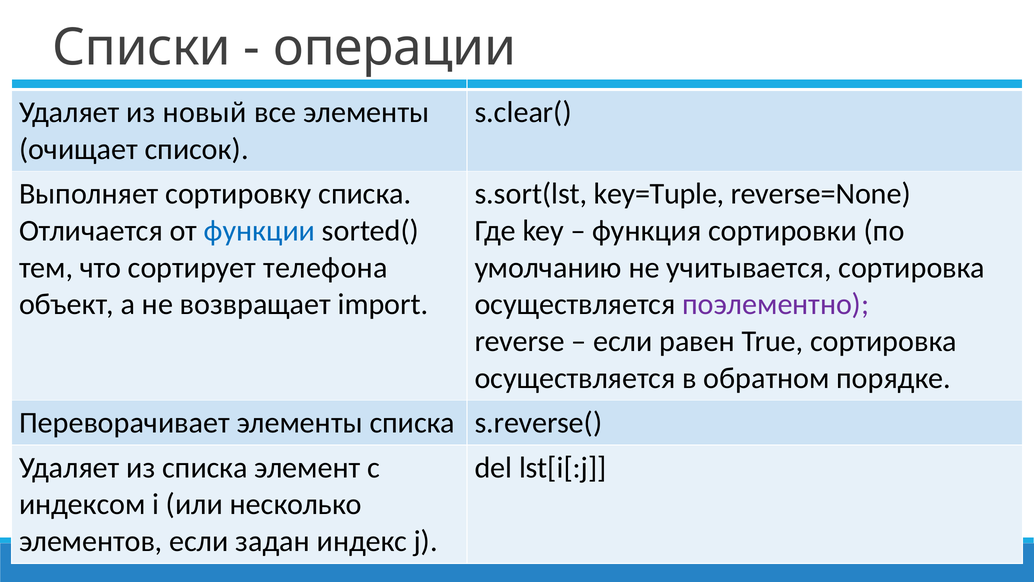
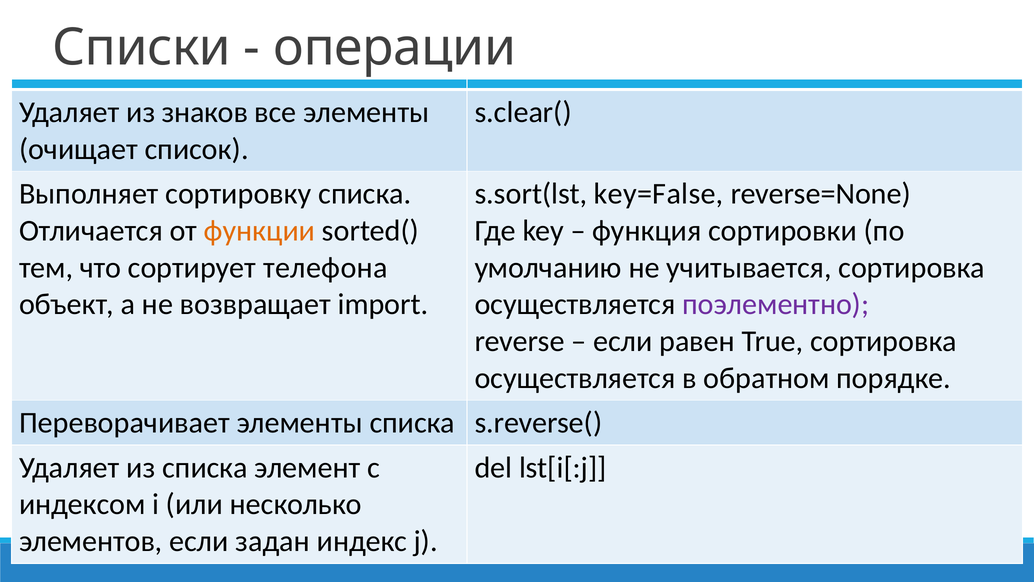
новый: новый -> знаков (205, 112)
key=Tuple: key=Tuple -> key=False (659, 194)
функции colour: blue -> orange (259, 231)
